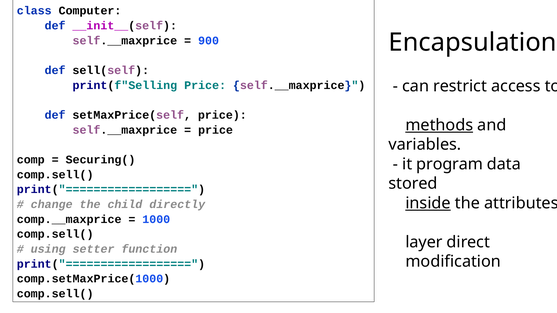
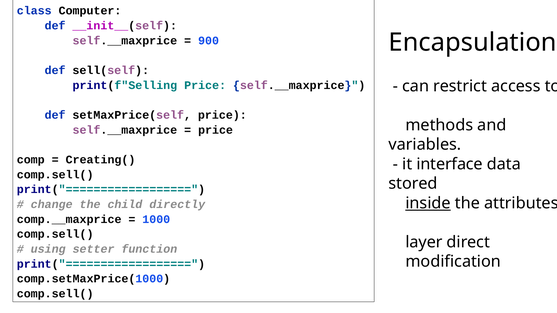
methods underline: present -> none (439, 125)
Securing(: Securing( -> Creating( (101, 160)
program: program -> interface (450, 164)
